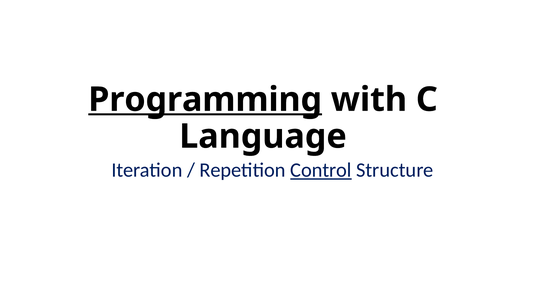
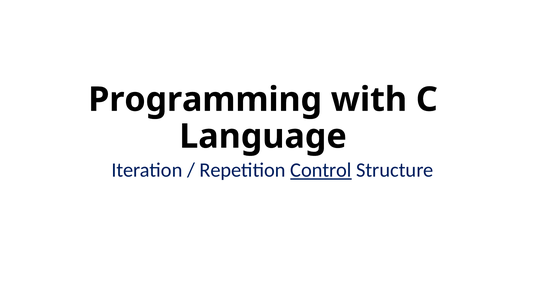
Programming underline: present -> none (205, 99)
